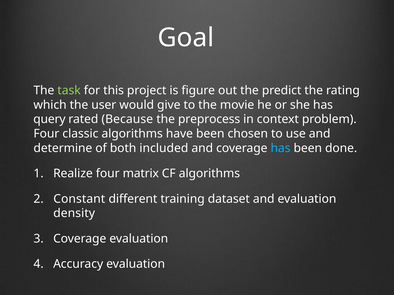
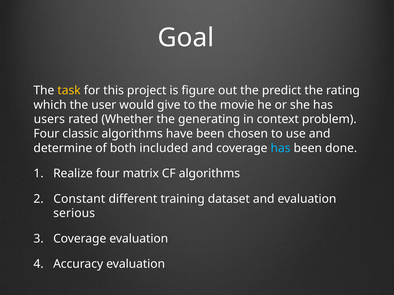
task colour: light green -> yellow (69, 91)
query: query -> users (49, 119)
Because: Because -> Whether (127, 119)
preprocess: preprocess -> generating (209, 119)
density: density -> serious (74, 214)
